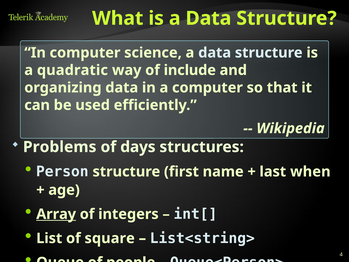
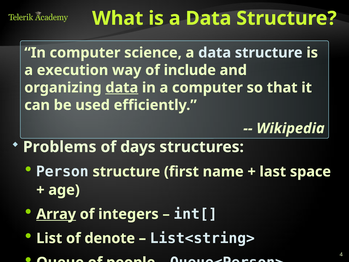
quadratic: quadratic -> execution (73, 70)
data underline: none -> present (122, 88)
when: when -> space (310, 171)
square: square -> denote (110, 238)
